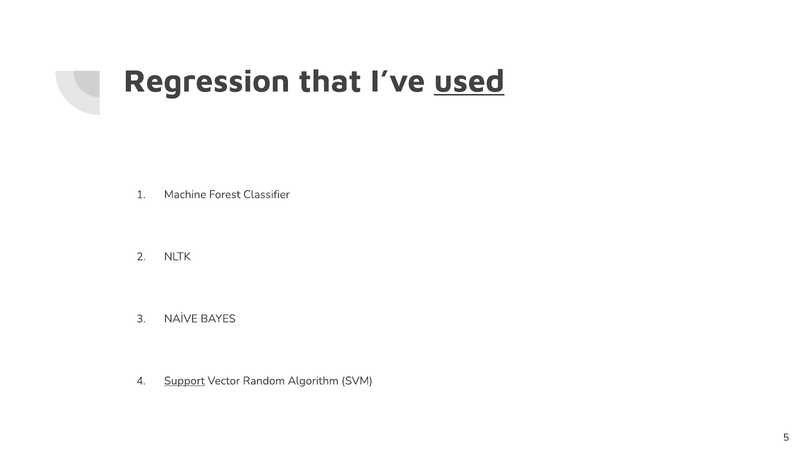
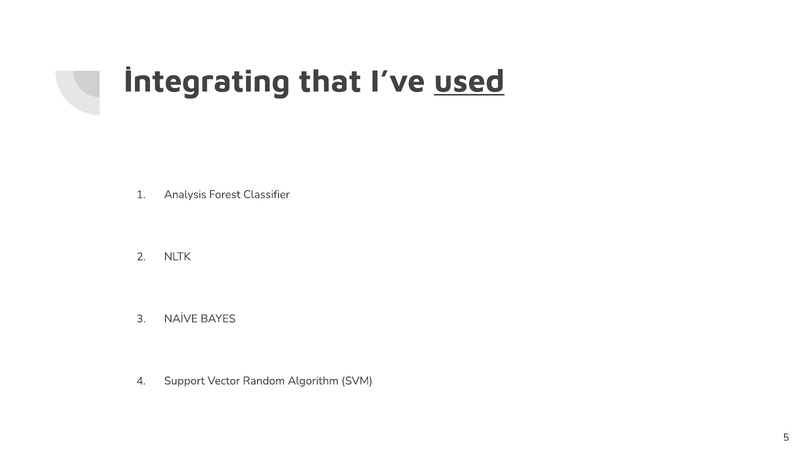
Regression: Regression -> İntegrating (207, 81)
Machine: Machine -> Analysis (185, 194)
Support underline: present -> none (184, 380)
